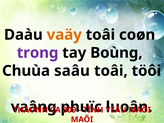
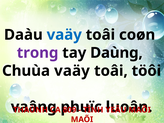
vaäy colour: orange -> blue (64, 35)
Boùng: Boùng -> Daùng (116, 53)
Chuùa saâu: saâu -> vaäy (72, 71)
